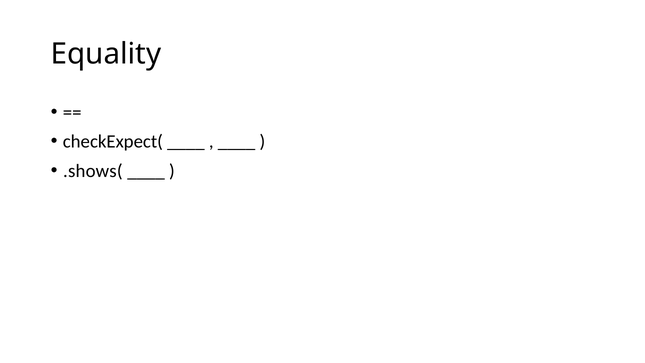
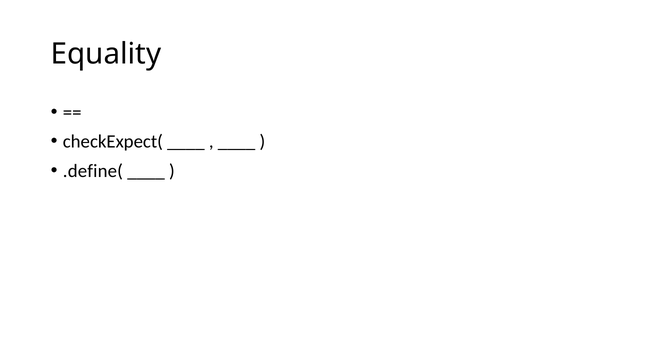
.shows(: .shows( -> .define( (93, 171)
